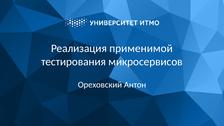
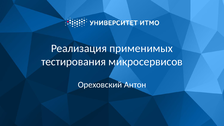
применимой: применимой -> применимых (141, 48)
